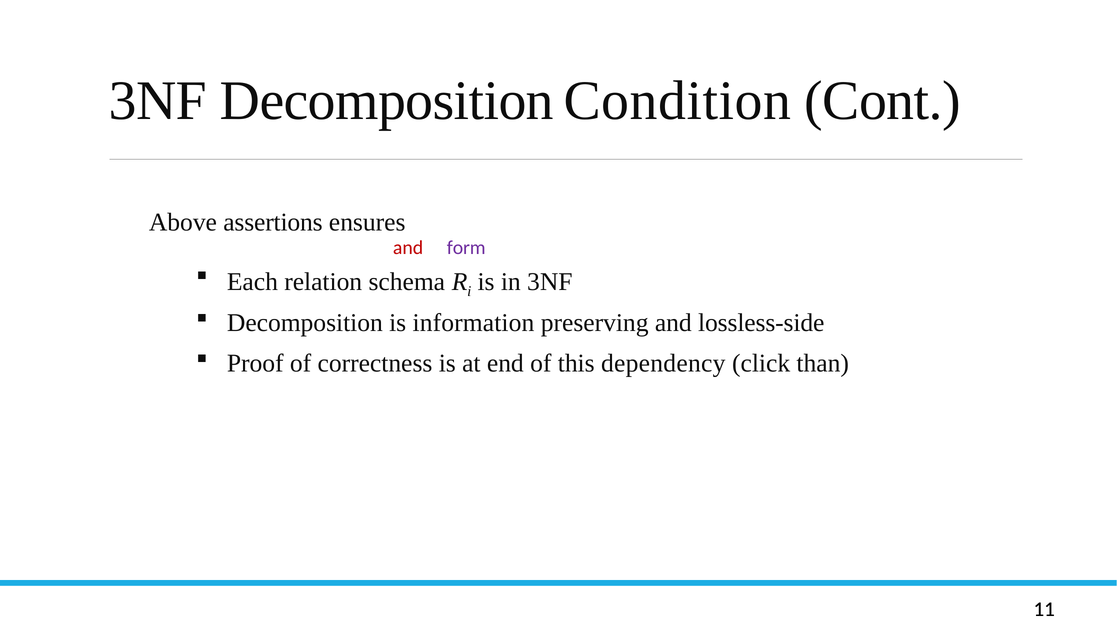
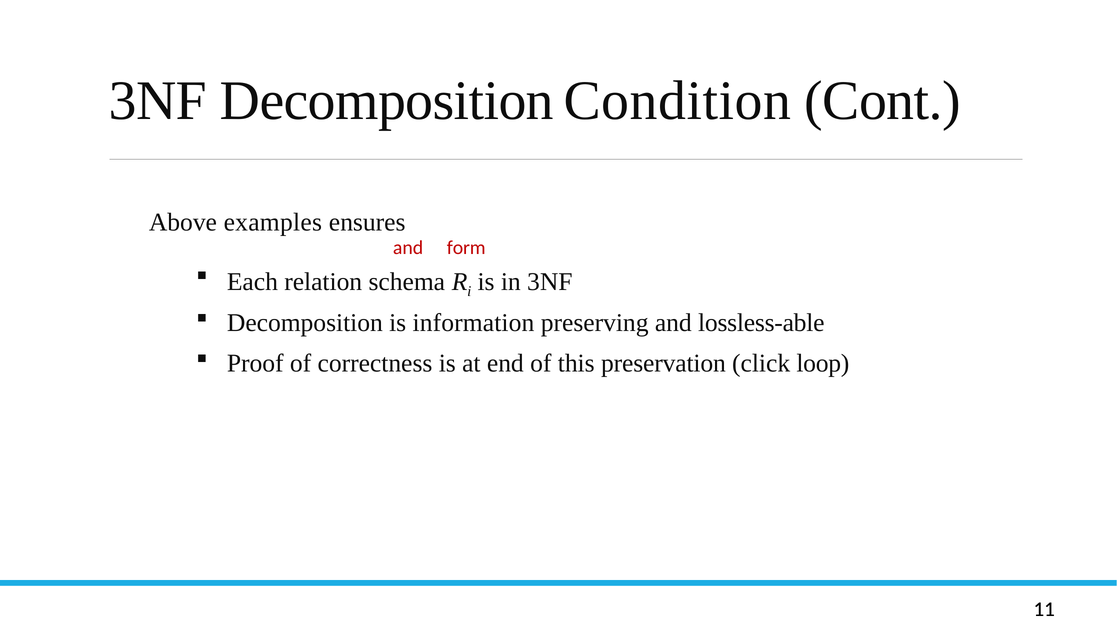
assertions: assertions -> examples (273, 222)
form colour: purple -> red (466, 248)
lossless-side: lossless-side -> lossless-able (761, 323)
dependency: dependency -> preservation (663, 363)
than: than -> loop (823, 363)
